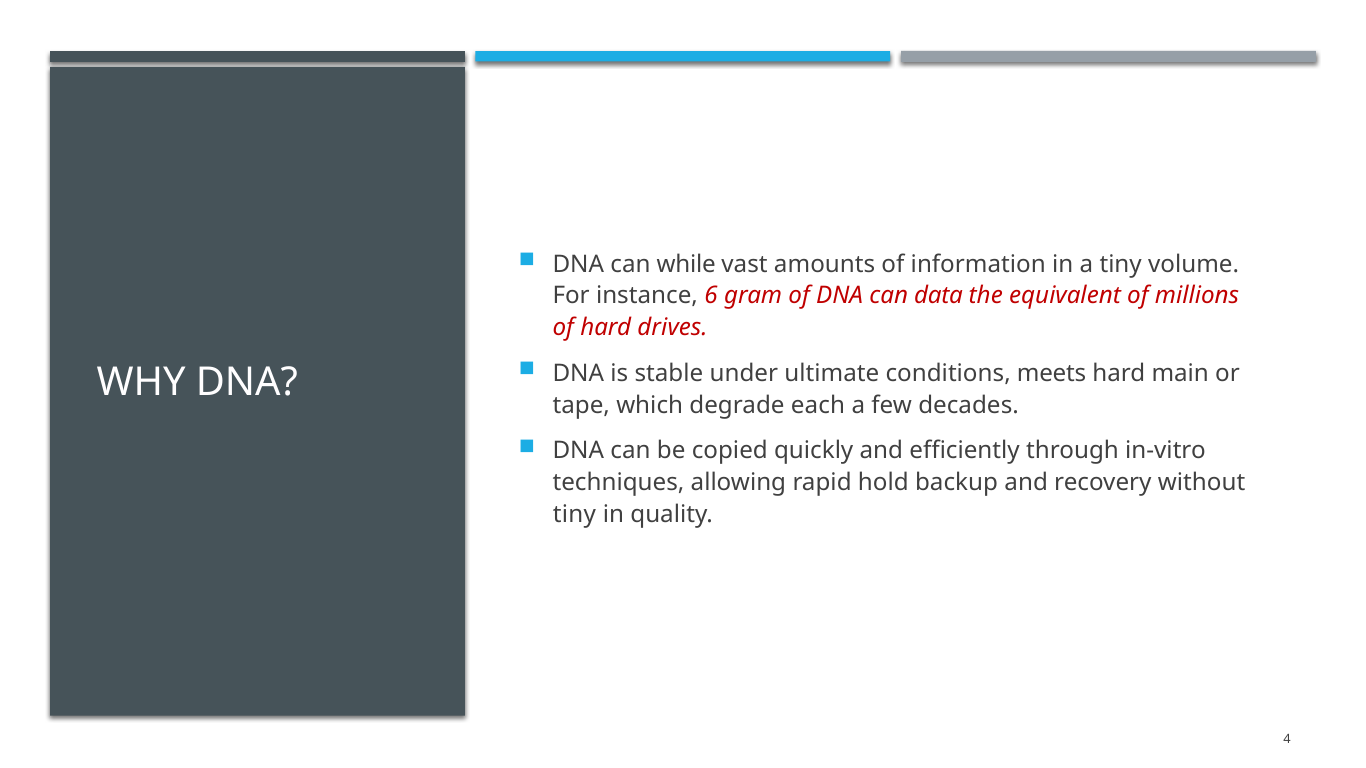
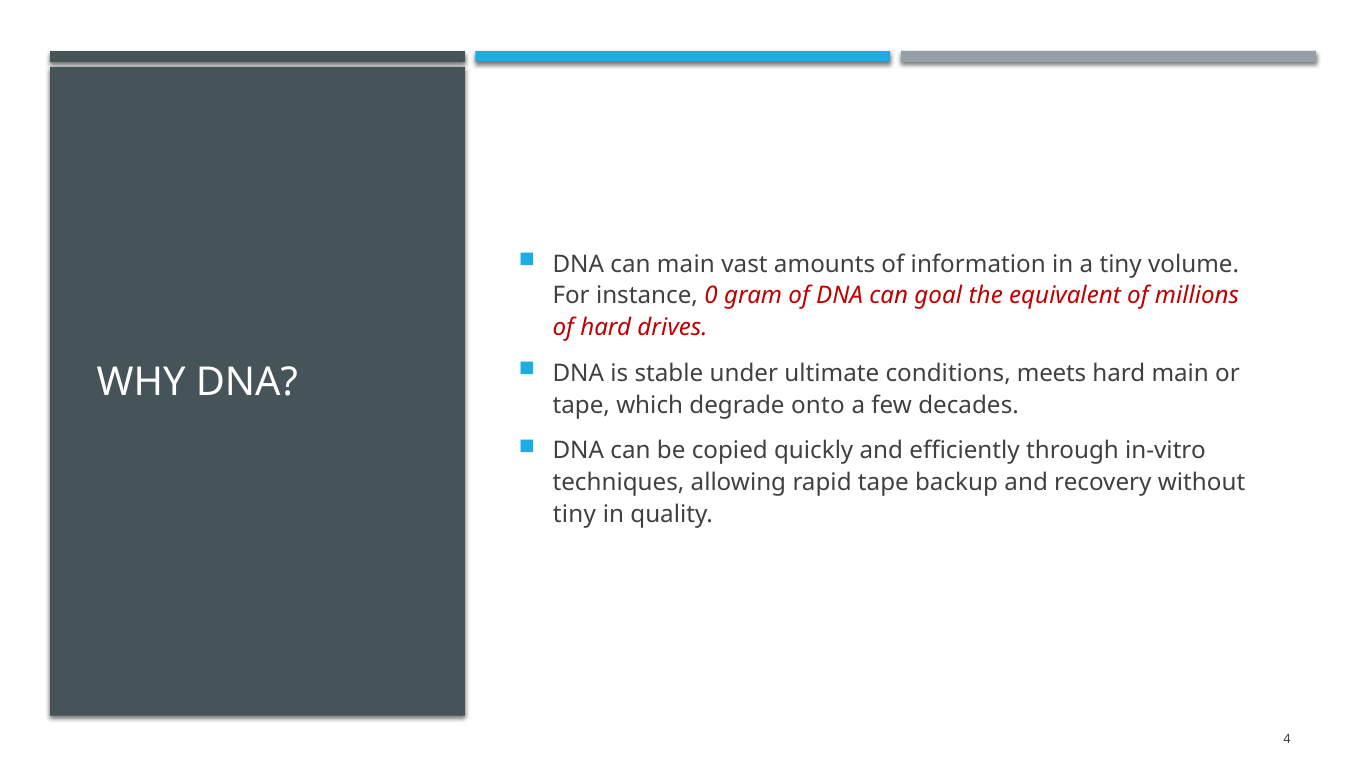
can while: while -> main (686, 264)
6: 6 -> 0 (711, 296)
data: data -> goal (938, 296)
each: each -> onto (818, 405)
rapid hold: hold -> tape (883, 483)
